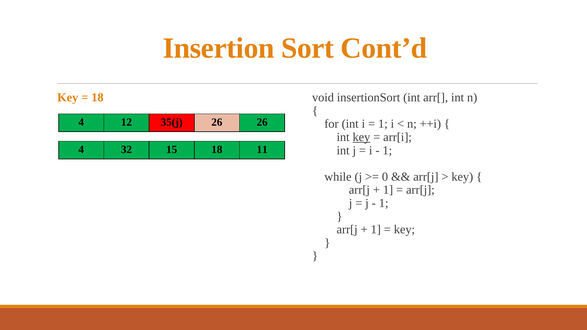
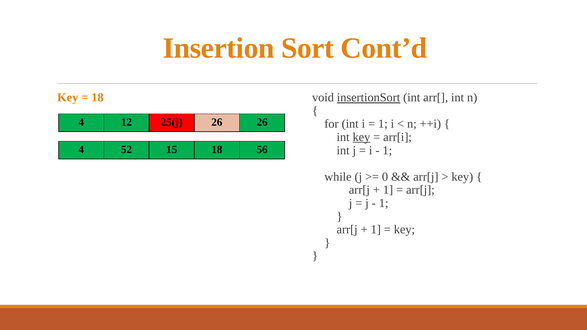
insertionSort underline: none -> present (369, 98)
35(j: 35(j -> 25(j (172, 122)
32: 32 -> 52 (126, 150)
11: 11 -> 56 (262, 150)
